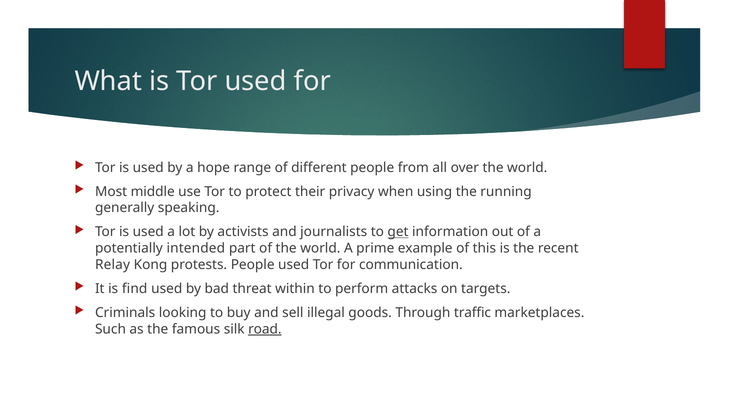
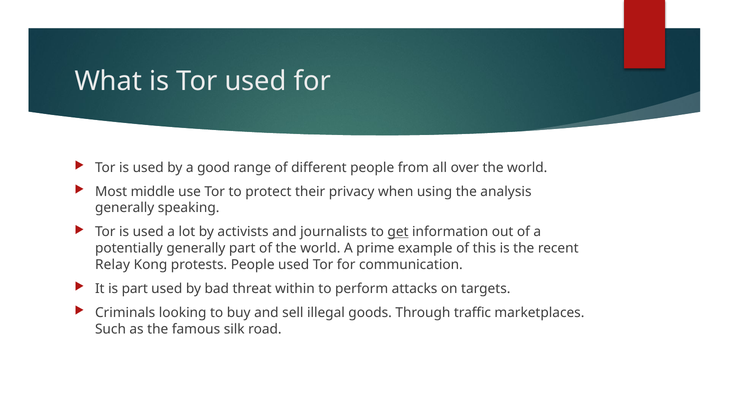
hope: hope -> good (214, 168)
running: running -> analysis (506, 192)
potentially intended: intended -> generally (196, 248)
is find: find -> part (135, 289)
road underline: present -> none (265, 329)
